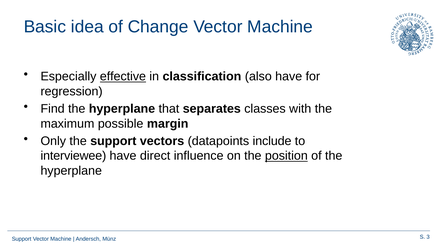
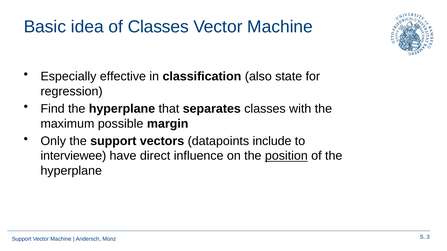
of Change: Change -> Classes (158, 27)
effective underline: present -> none (123, 77)
also have: have -> state (289, 77)
